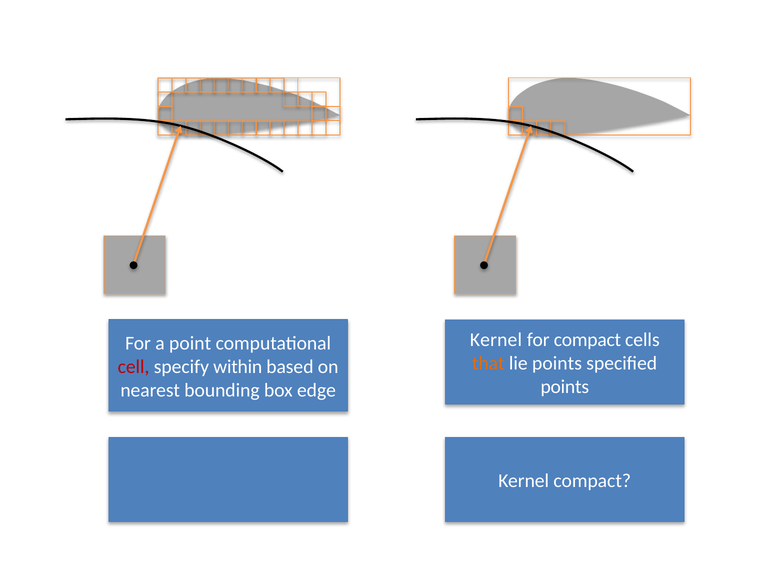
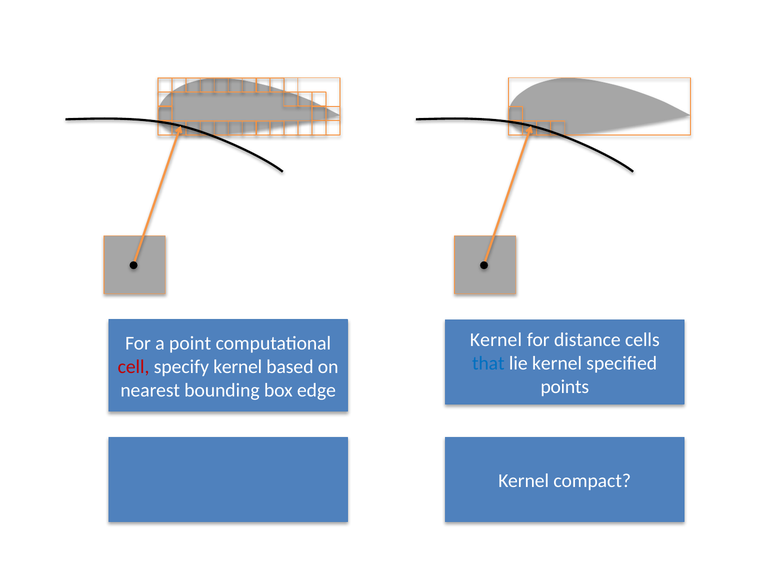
for compact: compact -> distance (587, 340)
that colour: orange -> blue (488, 364)
lie points: points -> kernel (557, 364)
specify within: within -> kernel (238, 367)
